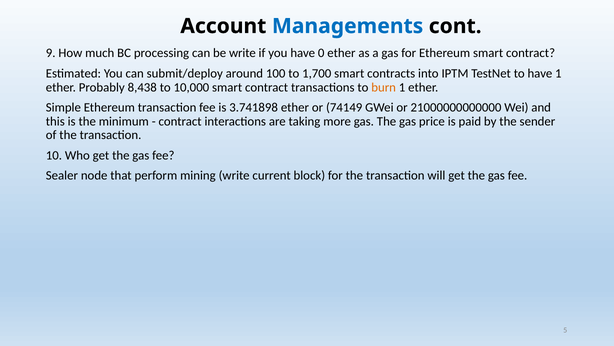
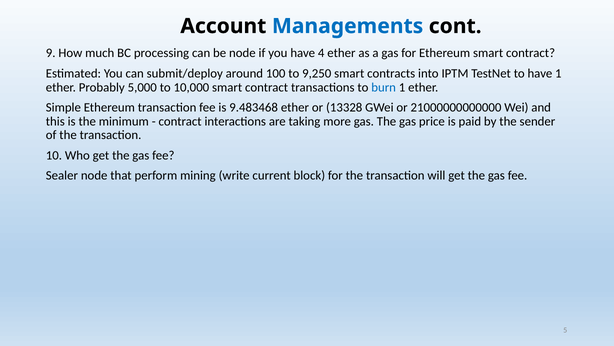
be write: write -> node (242, 53)
0: 0 -> 4 (321, 53)
1,700: 1,700 -> 9,250 (317, 73)
8,438: 8,438 -> 5,000 (142, 87)
burn colour: orange -> blue (384, 87)
3.741898: 3.741898 -> 9.483468 (254, 107)
74149: 74149 -> 13328 (344, 107)
